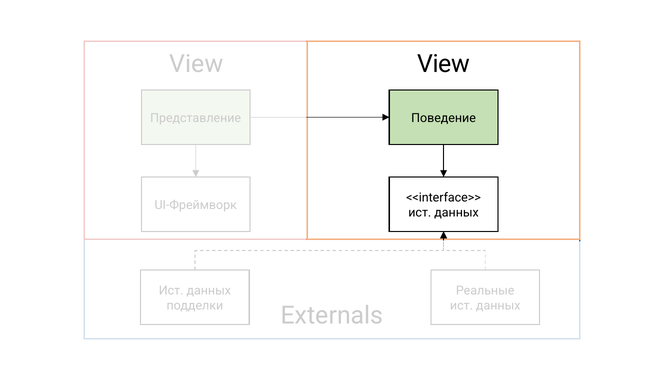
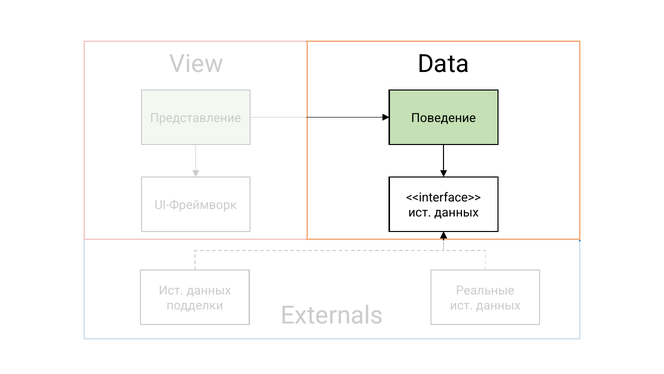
View: View -> Data (443, 64)
